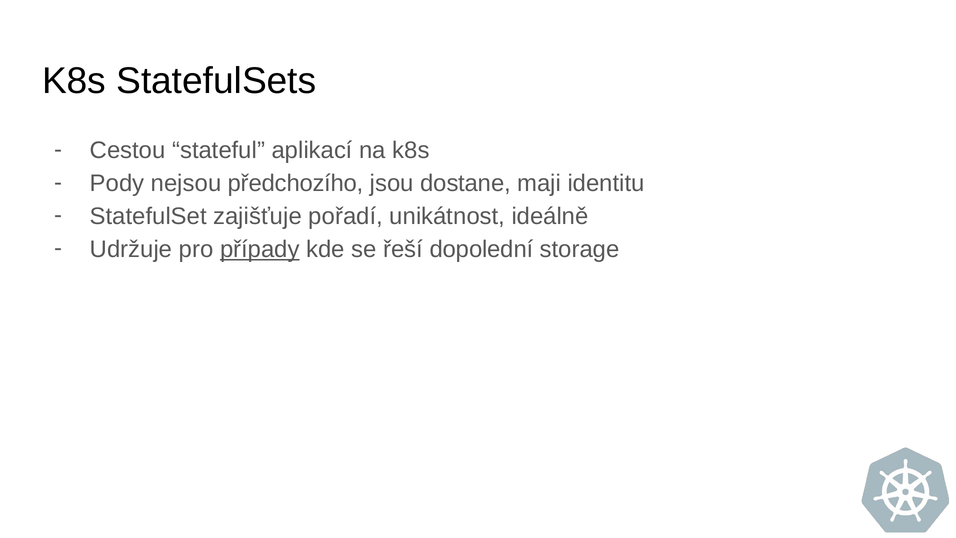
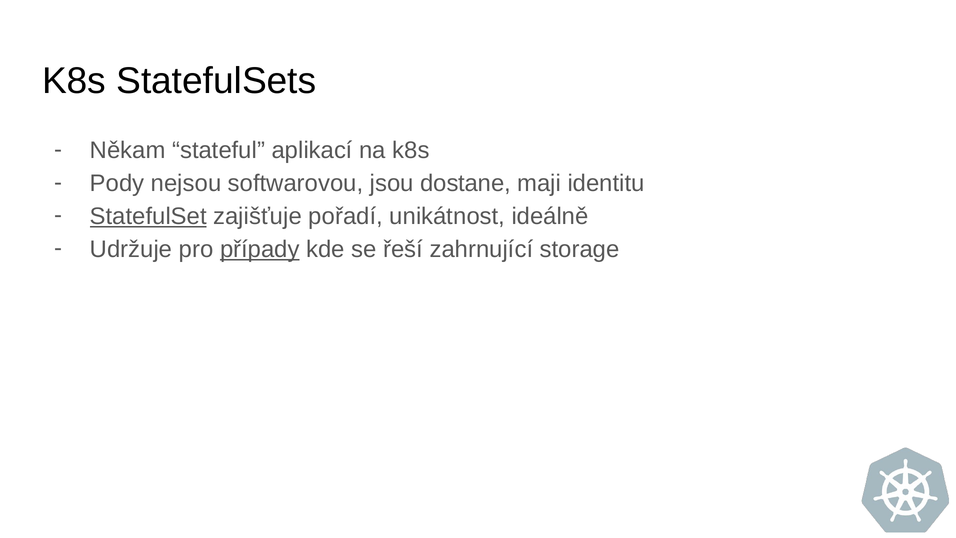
Cestou: Cestou -> Někam (128, 150)
předchozího: předchozího -> softwarovou (296, 183)
StatefulSet underline: none -> present (148, 216)
dopolední: dopolední -> zahrnující (481, 249)
